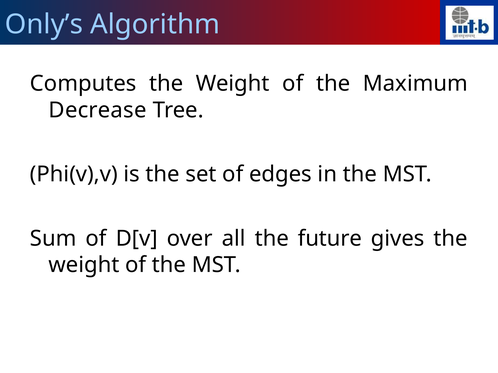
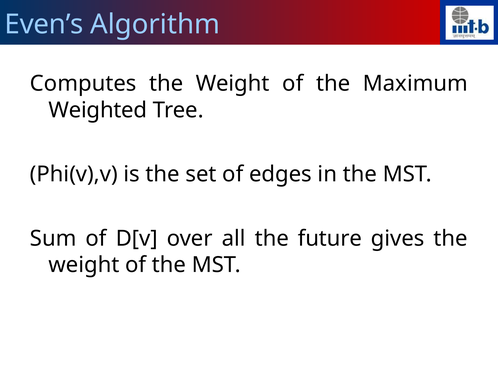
Only’s: Only’s -> Even’s (44, 24)
Decrease: Decrease -> Weighted (98, 110)
